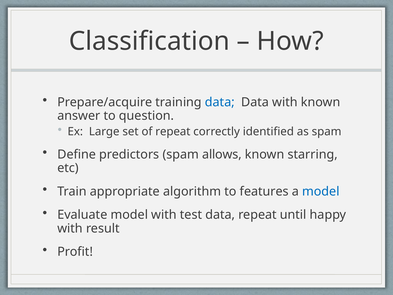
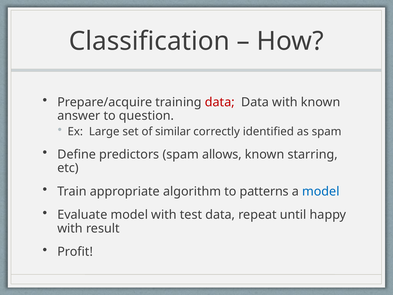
data colour: blue -> red (220, 102)
of repeat: repeat -> similar (173, 131)
features: features -> patterns (264, 191)
